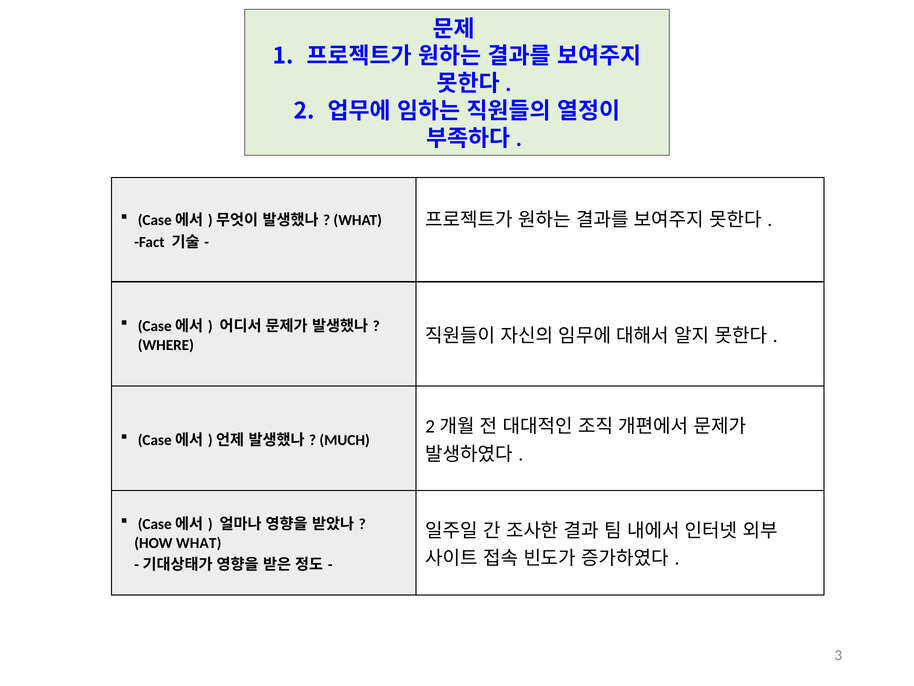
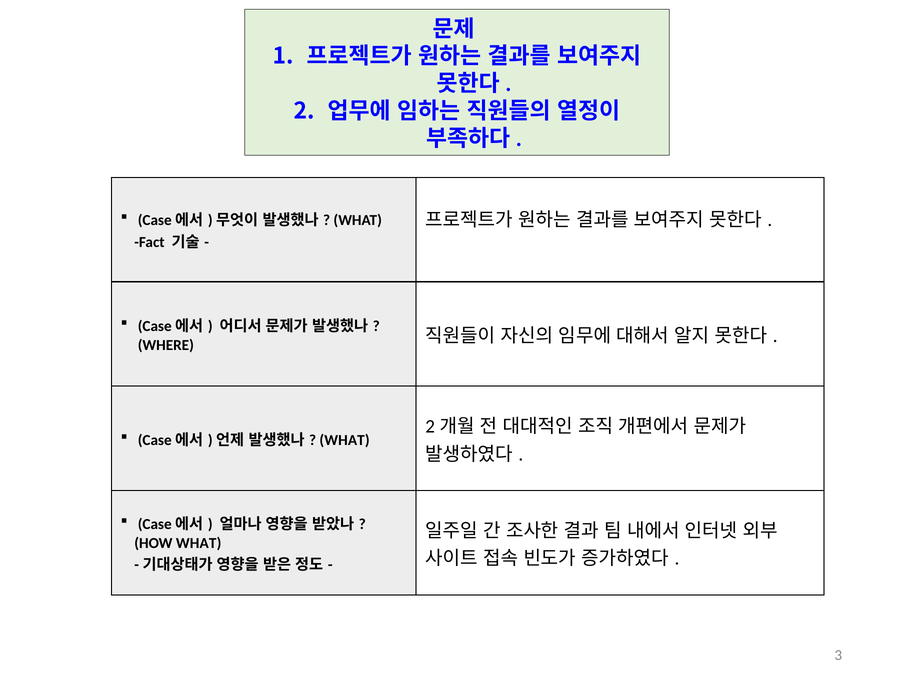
MUCH: MUCH -> WHAT (345, 440)
